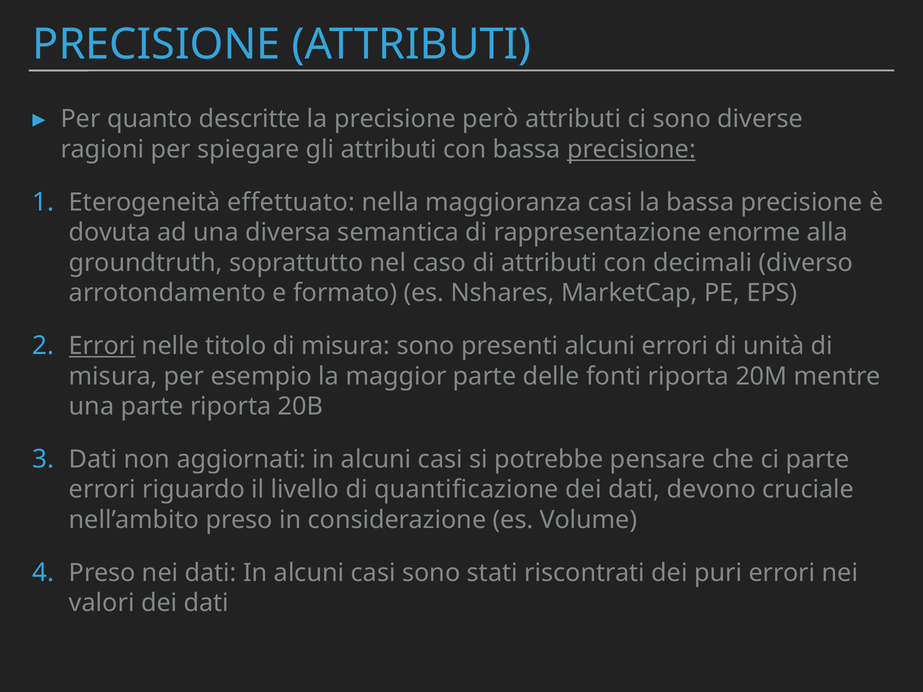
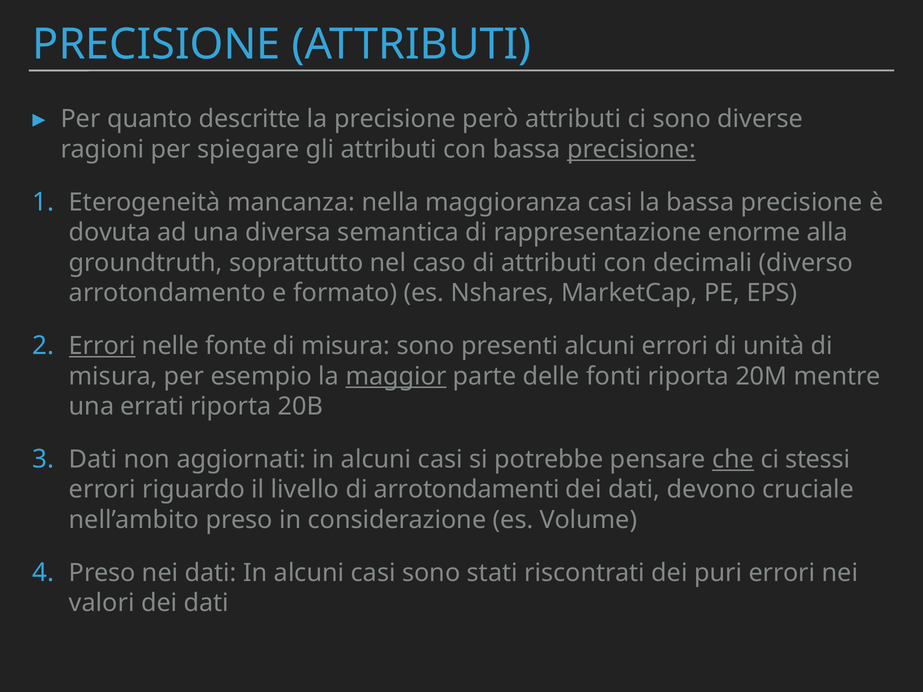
effettuato: effettuato -> mancanza (291, 202)
titolo: titolo -> fonte (236, 346)
maggior underline: none -> present (396, 376)
una parte: parte -> errati (152, 407)
che underline: none -> present (733, 459)
ci parte: parte -> stessi (818, 459)
quantificazione: quantificazione -> arrotondamenti (467, 490)
